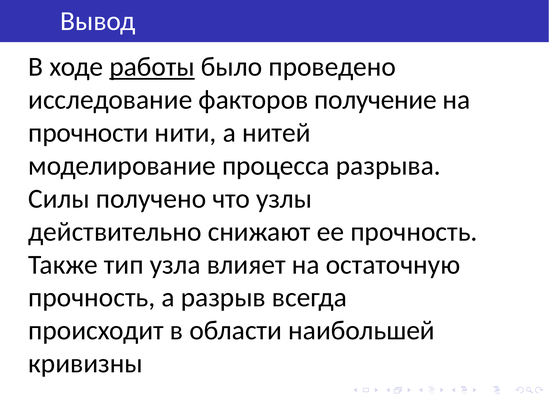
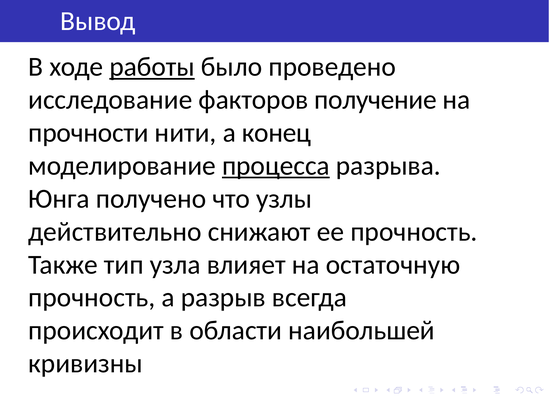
нитей: нитей -> конец (277, 133)
процесса underline: none -> present (276, 166)
Силы: Силы -> Юнга (59, 199)
